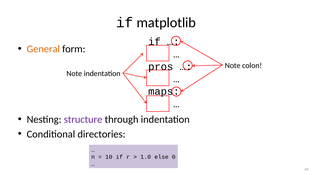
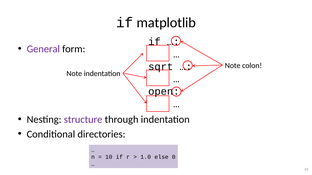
General colour: orange -> purple (43, 49)
pros: pros -> sqrt (161, 67)
maps: maps -> open (164, 92)
